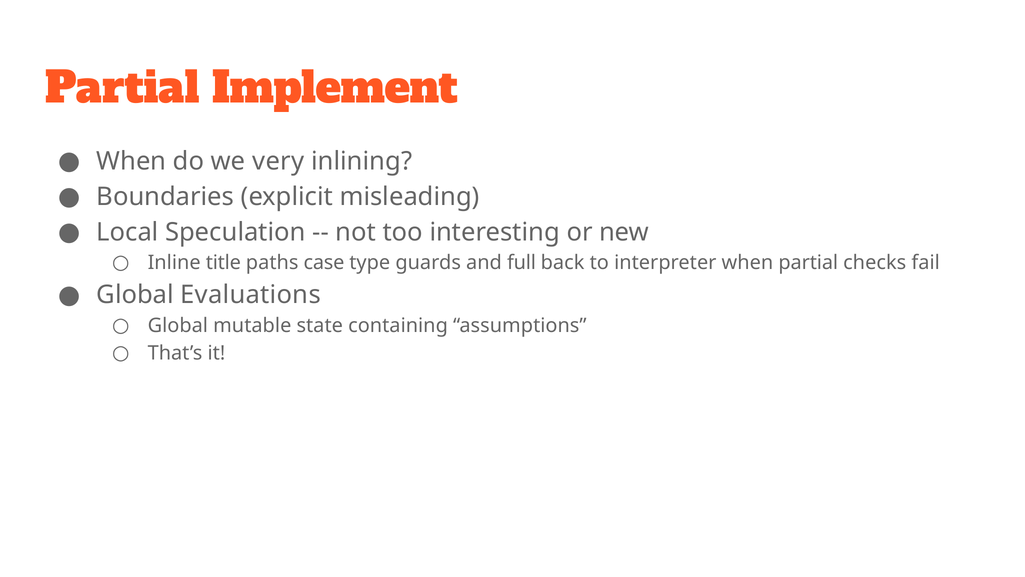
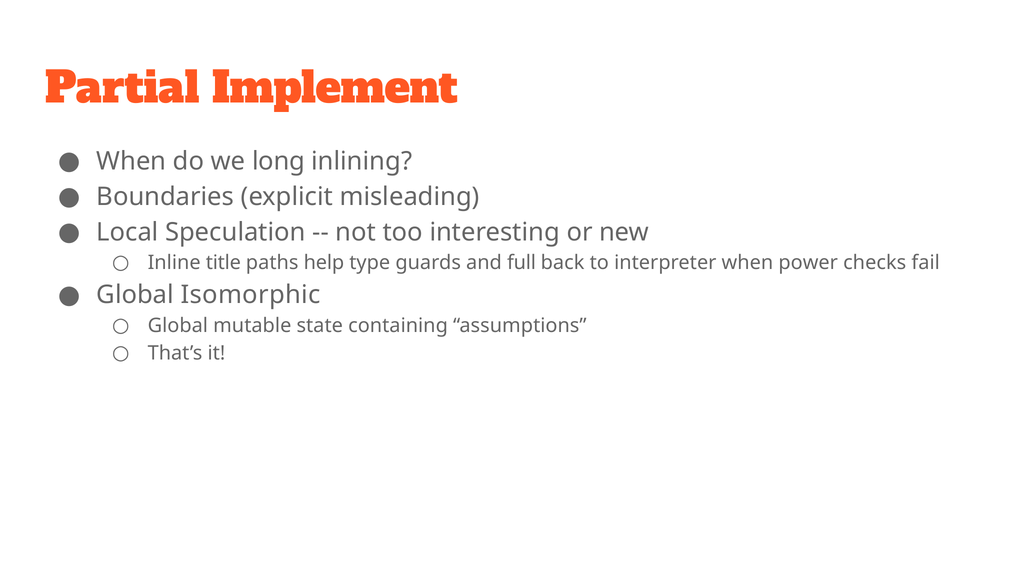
very: very -> long (279, 161)
case: case -> help (324, 262)
when partial: partial -> power (808, 262)
Evaluations: Evaluations -> Isomorphic (251, 295)
